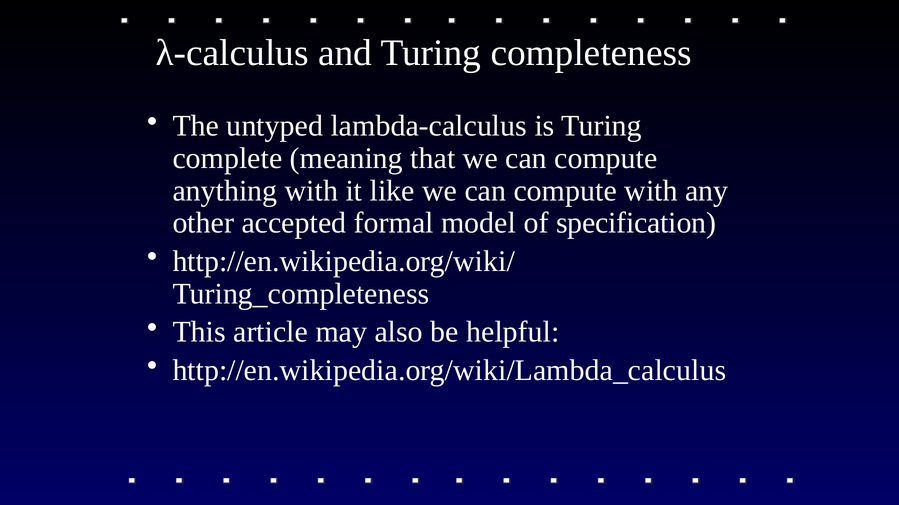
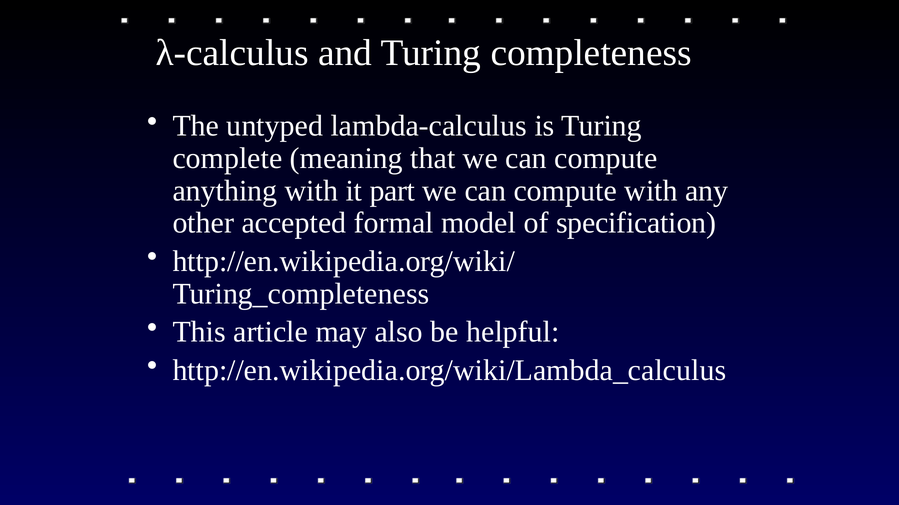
like: like -> part (392, 191)
